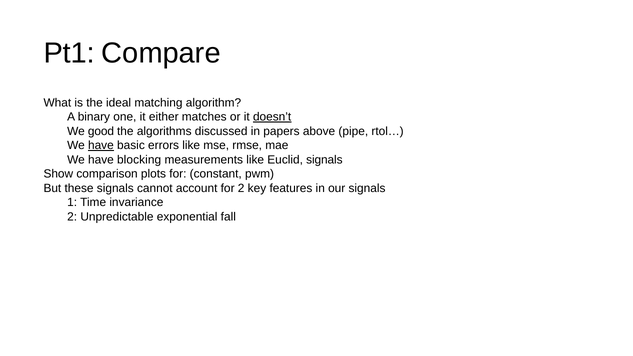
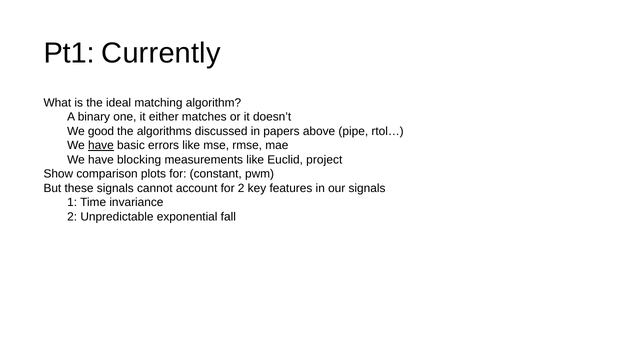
Compare: Compare -> Currently (161, 53)
doesn’t underline: present -> none (272, 117)
Euclid signals: signals -> project (324, 160)
